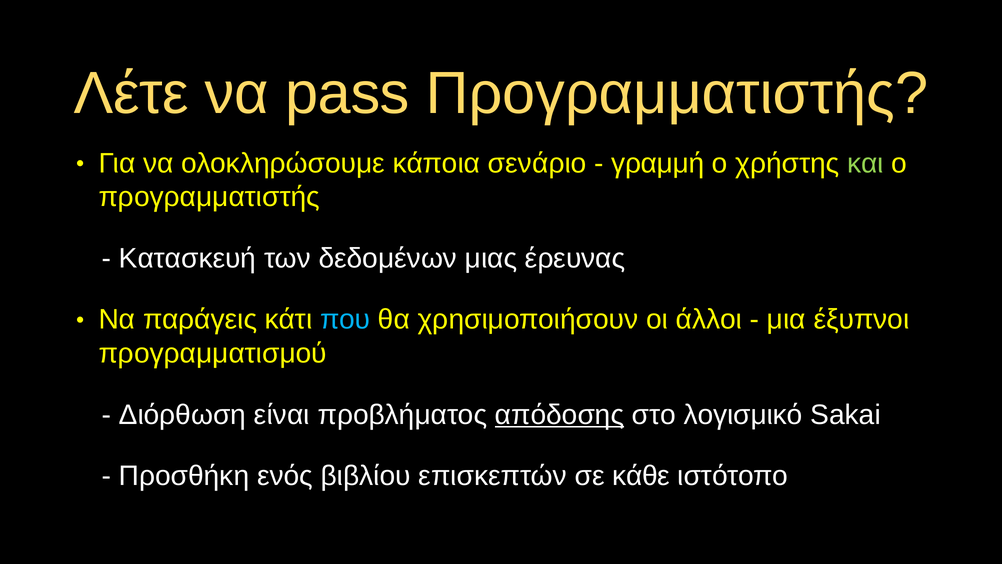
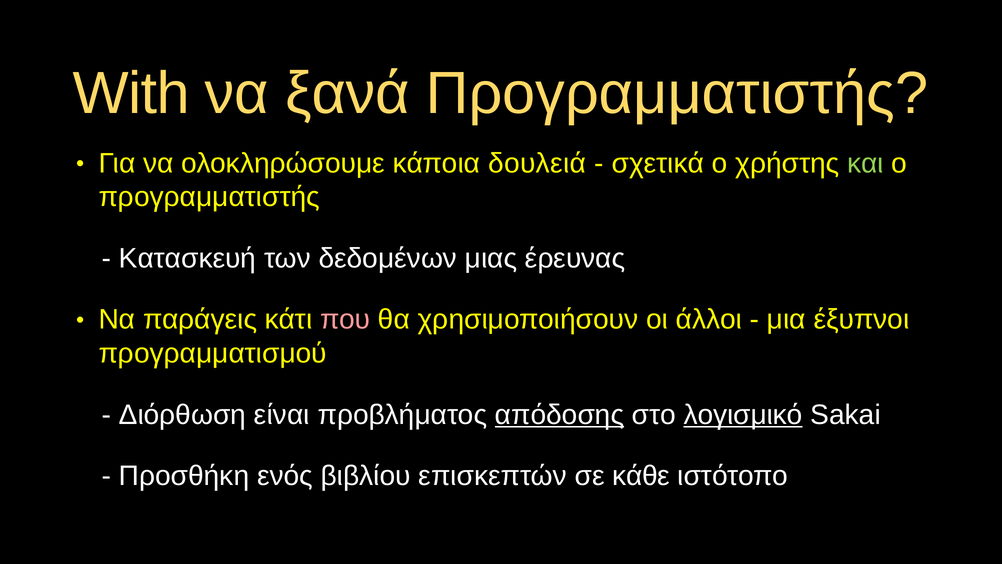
Λέτε: Λέτε -> With (131, 94)
pass: pass -> ξανά (347, 94)
σενάριο: σενάριο -> δουλειά (537, 163)
γραμμή: γραμμή -> σχετικά (658, 163)
που colour: light blue -> pink (345, 319)
λογισμικό underline: none -> present (743, 414)
